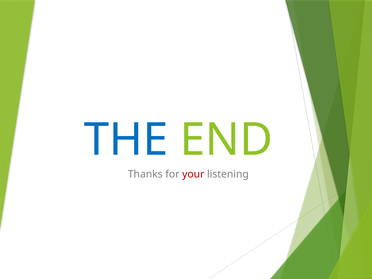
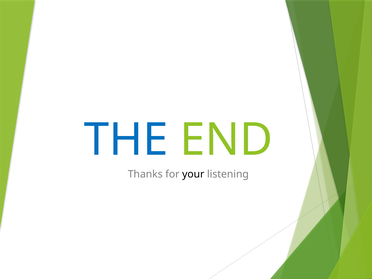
your colour: red -> black (193, 174)
